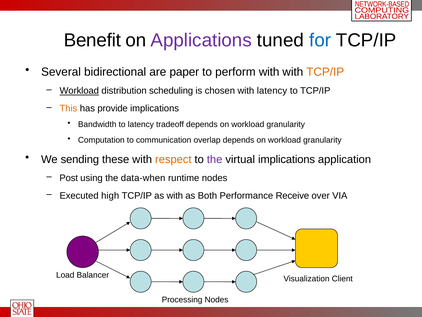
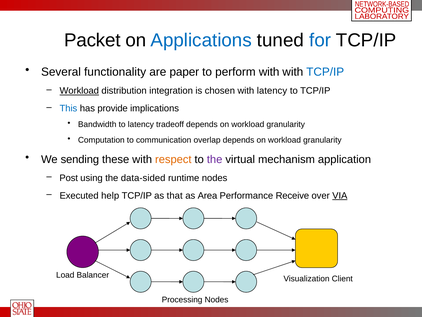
Benefit: Benefit -> Packet (92, 40)
Applications colour: purple -> blue (201, 40)
bidirectional: bidirectional -> functionality (115, 72)
TCP/IP colour: orange -> blue (325, 72)
scheduling: scheduling -> integration (171, 91)
This colour: orange -> blue (68, 108)
virtual implications: implications -> mechanism (287, 159)
data-when: data-when -> data-sided (143, 178)
high: high -> help (110, 195)
as with: with -> that (175, 195)
Both: Both -> Area (207, 195)
VIA underline: none -> present (340, 195)
